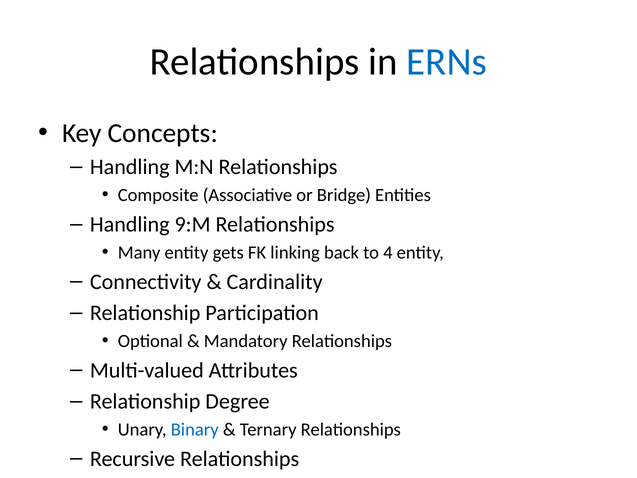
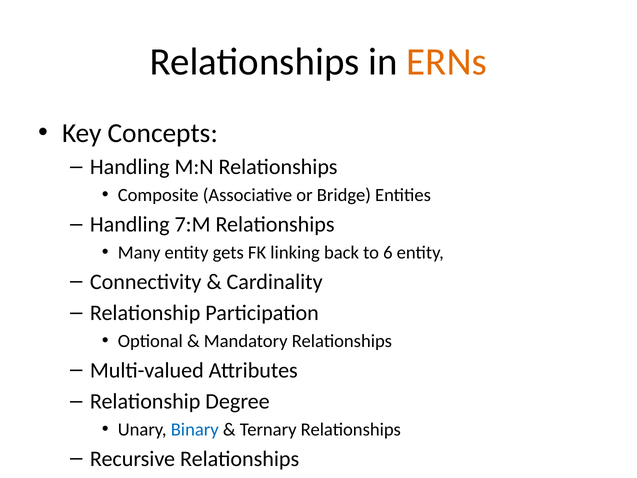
ERNs colour: blue -> orange (447, 62)
9:M: 9:M -> 7:M (193, 224)
4: 4 -> 6 (388, 252)
